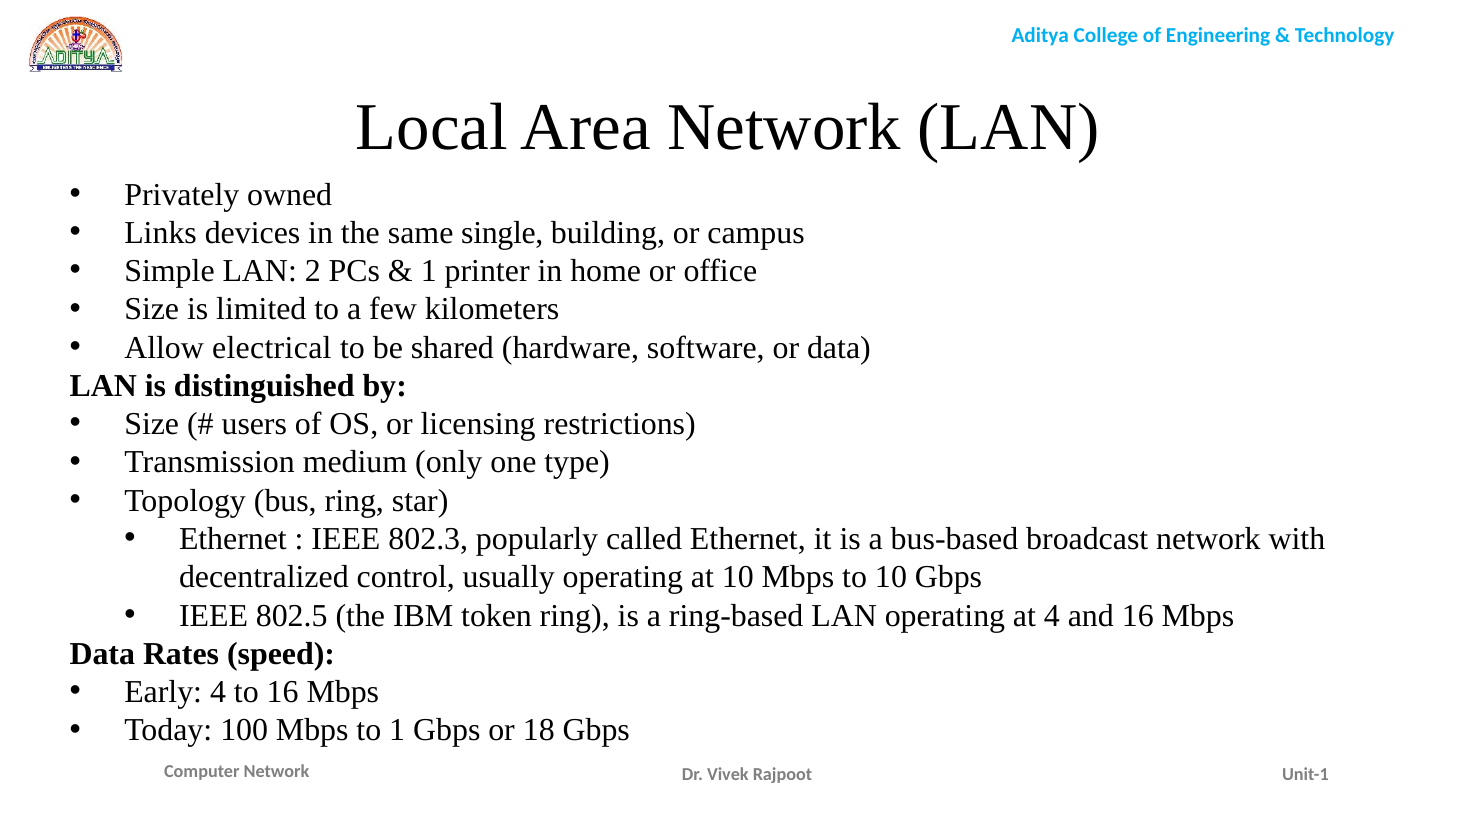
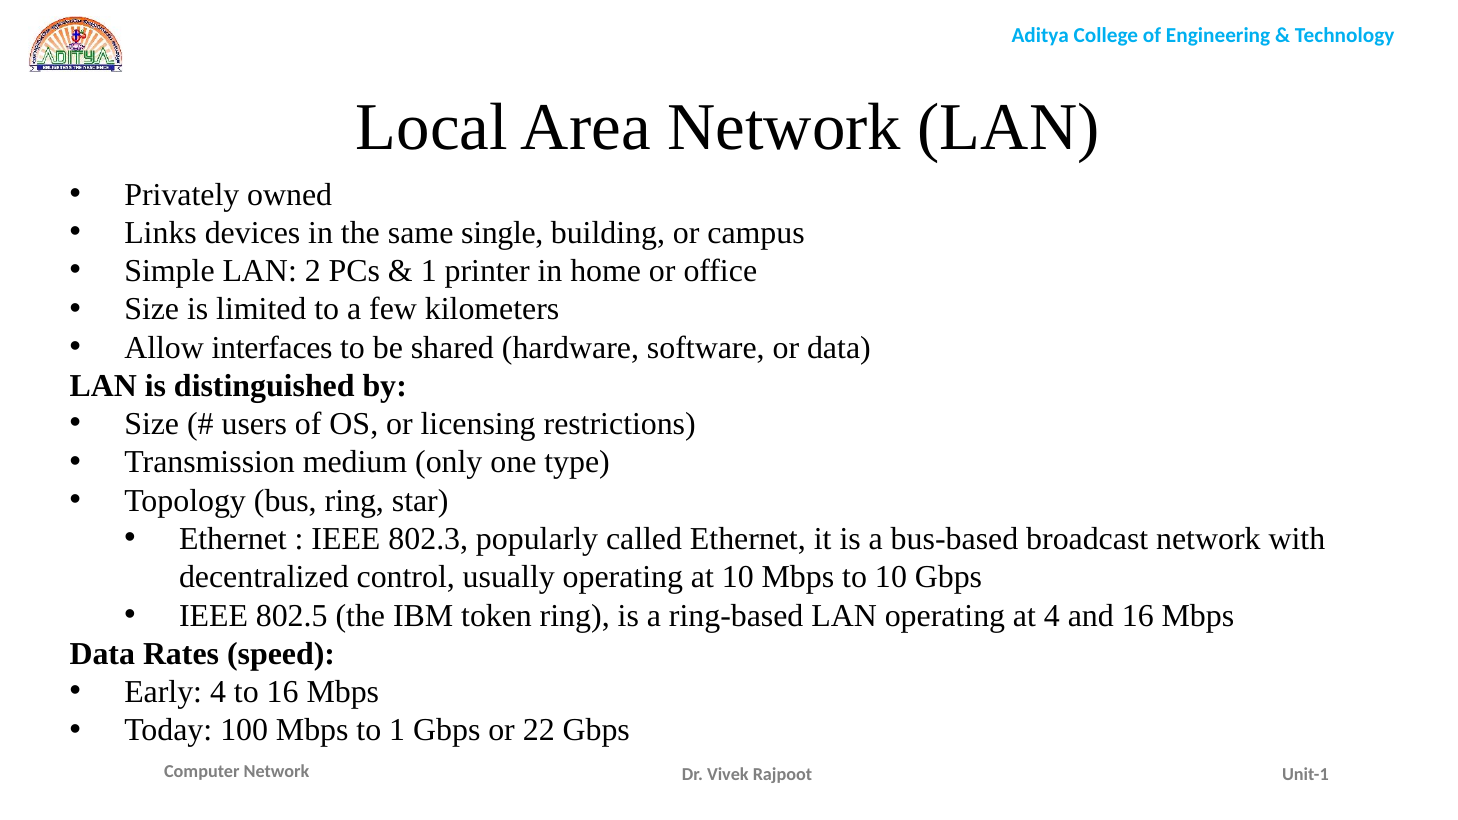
electrical: electrical -> interfaces (272, 348)
18: 18 -> 22 (539, 730)
